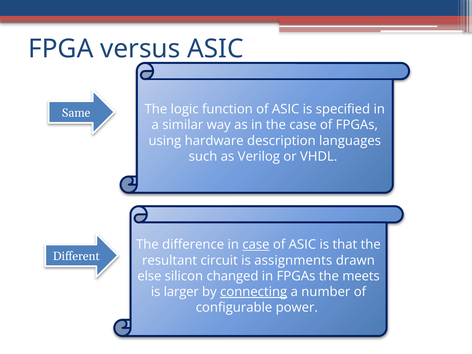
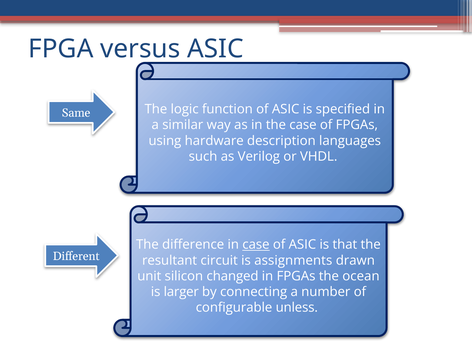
else: else -> unit (149, 276)
meets: meets -> ocean (361, 276)
connecting underline: present -> none (254, 292)
power: power -> unless (297, 308)
